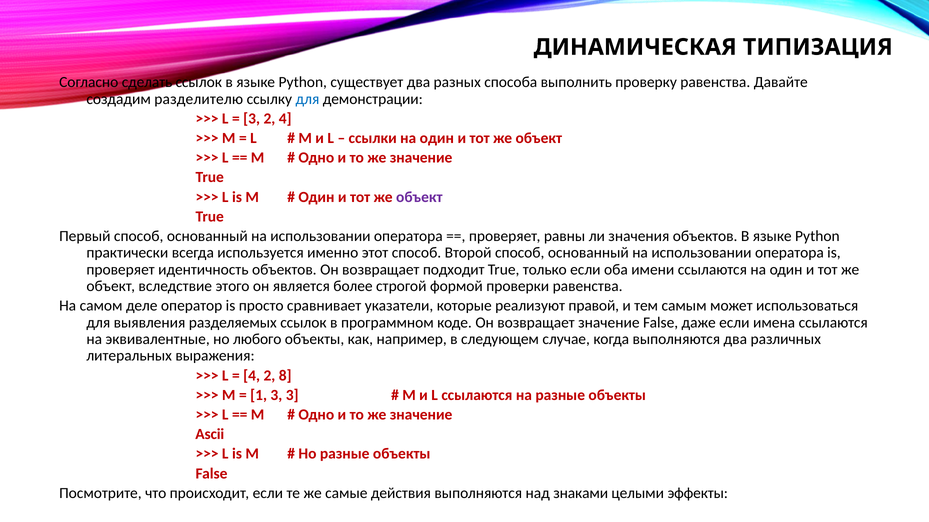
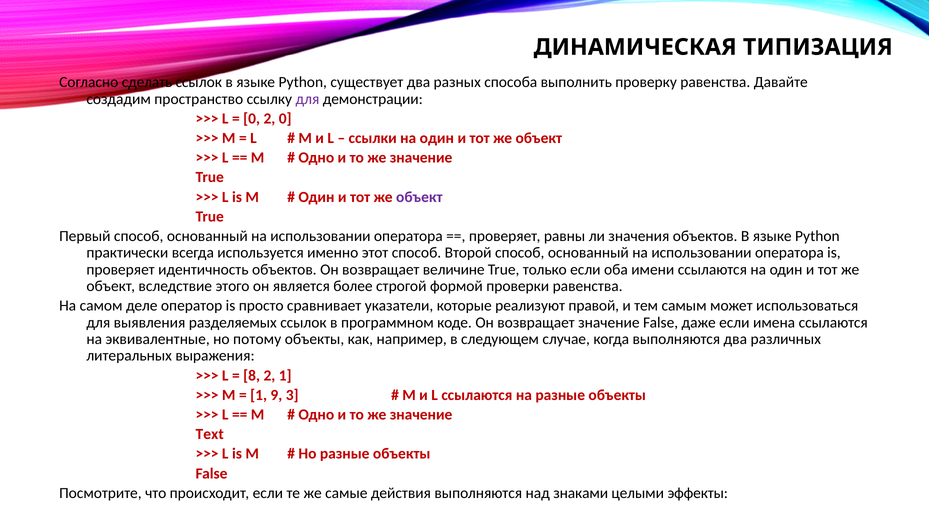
разделителю: разделителю -> пространство (199, 99)
для colour: blue -> purple (307, 99)
3: 3 -> 0 (252, 119)
2 4: 4 -> 0 (285, 119)
подходит: подходит -> величине (454, 270)
любого: любого -> потому (257, 340)
4: 4 -> 8 (252, 376)
2 8: 8 -> 1 (285, 376)
1 3: 3 -> 9 (276, 395)
Ascii: Ascii -> Text (210, 435)
